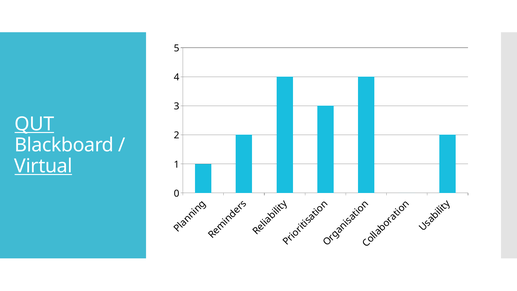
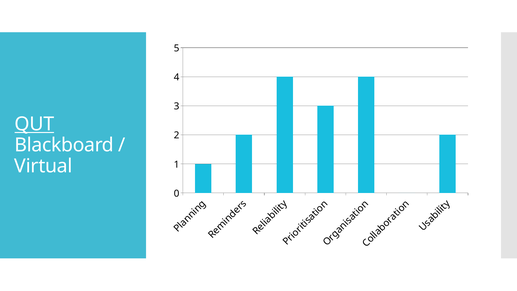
Virtual underline: present -> none (43, 166)
